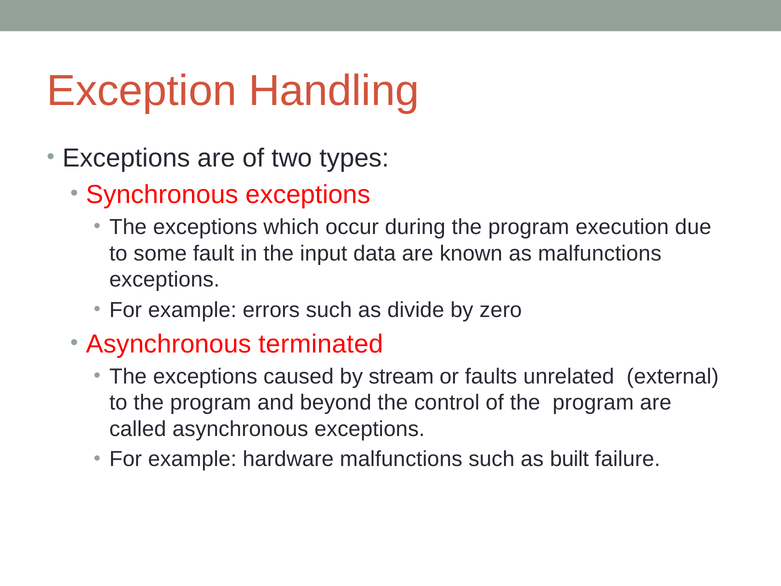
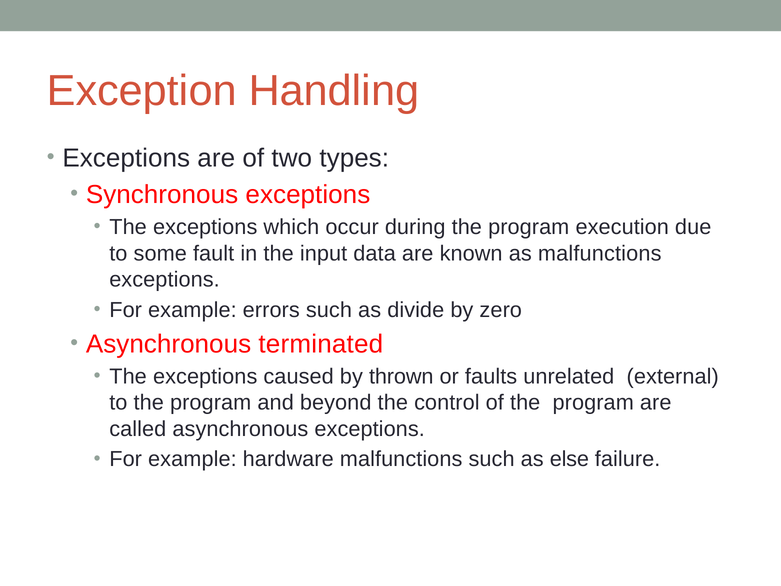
stream: stream -> thrown (401, 377)
built: built -> else (569, 459)
